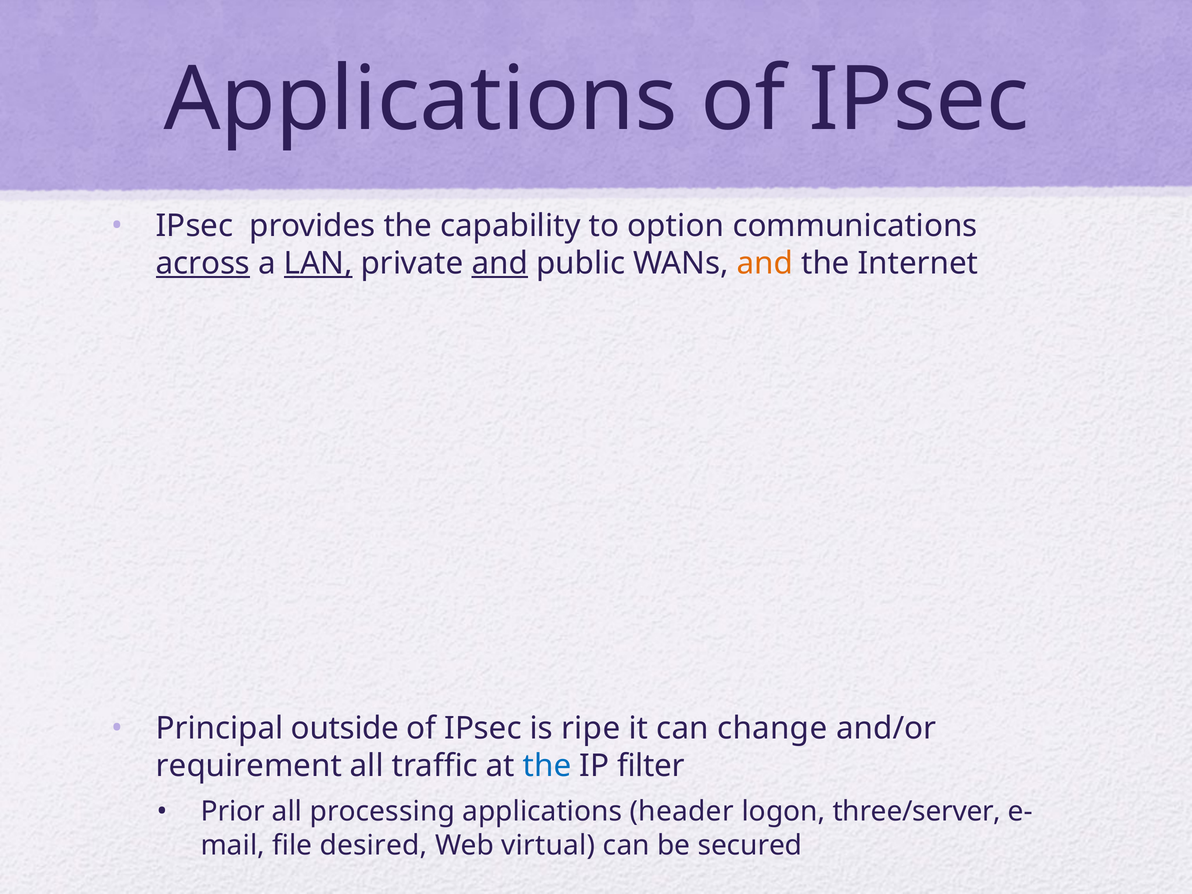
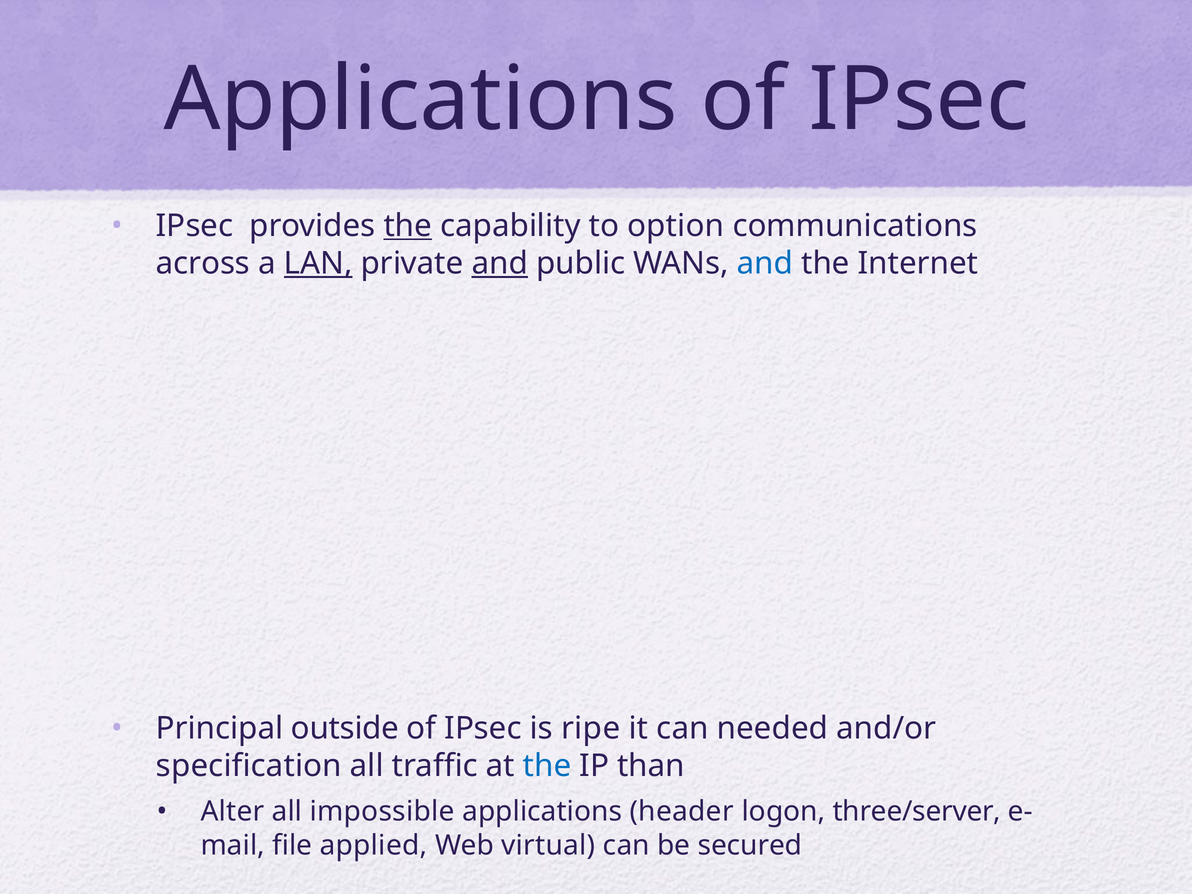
the underline: none -> present (408, 226)
across underline: present -> none (203, 263)
and colour: orange -> blue (765, 263)
change: change -> needed (772, 728)
requirement: requirement -> specification (249, 766)
filter: filter -> than (651, 766)
Prior: Prior -> Alter (233, 811)
processing: processing -> impossible (382, 811)
desired: desired -> applied (374, 845)
